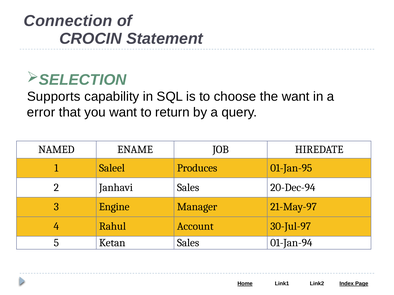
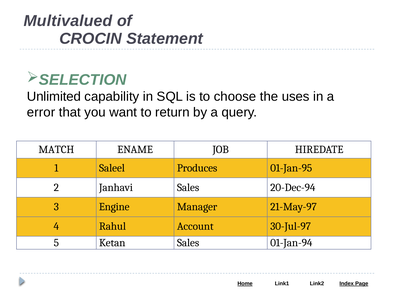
Connection: Connection -> Multivalued (68, 21)
Supports: Supports -> Unlimited (54, 97)
the want: want -> uses (296, 97)
NAMED: NAMED -> MATCH (56, 150)
